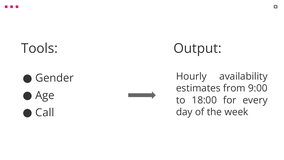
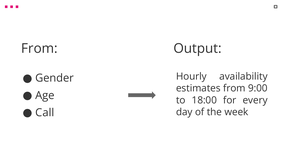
Tools: Tools -> From (39, 48)
